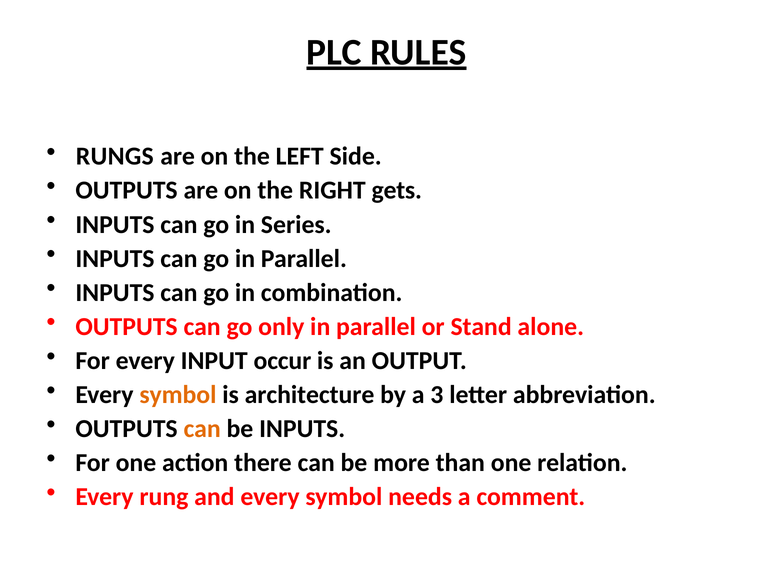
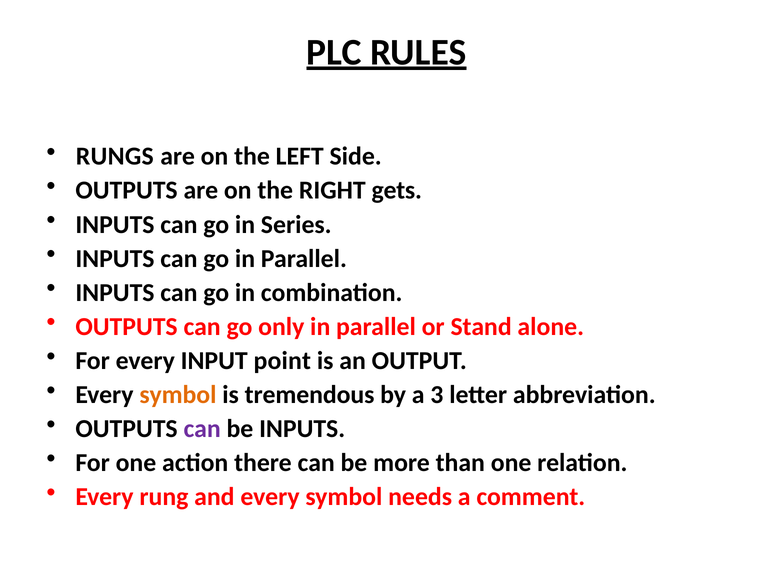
occur: occur -> point (282, 360)
architecture: architecture -> tremendous (310, 394)
can colour: orange -> purple (202, 428)
